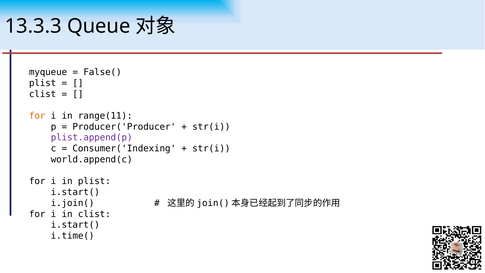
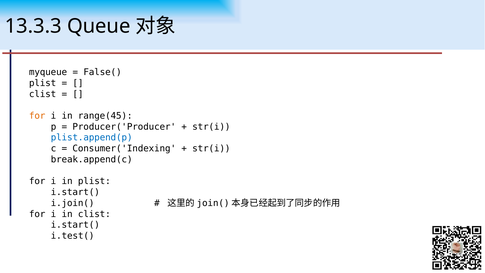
range(11: range(11 -> range(45 (105, 116)
plist.append(p colour: purple -> blue (92, 138)
world.append(c: world.append(c -> break.append(c (92, 159)
i.time(: i.time( -> i.test( (73, 236)
